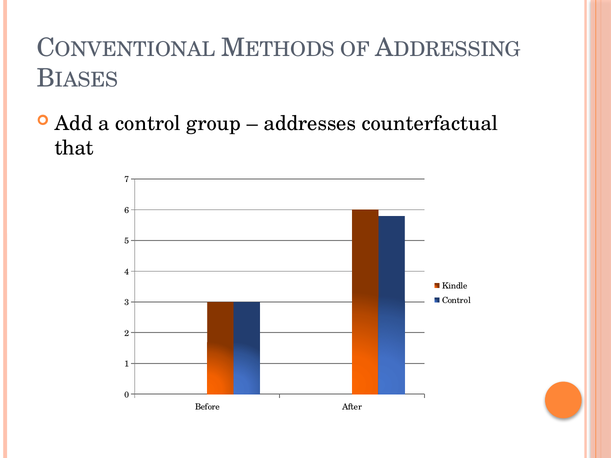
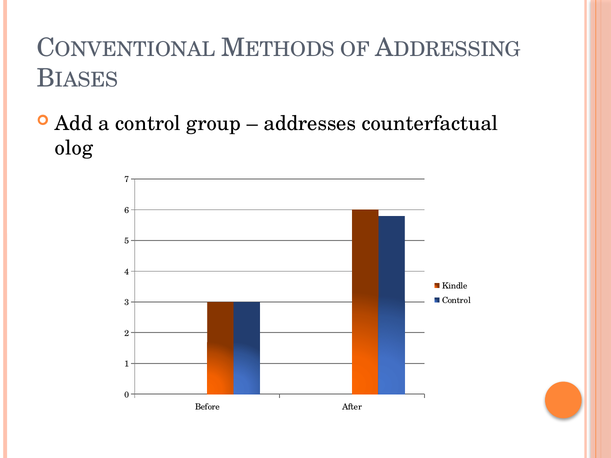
that: that -> olog (74, 148)
